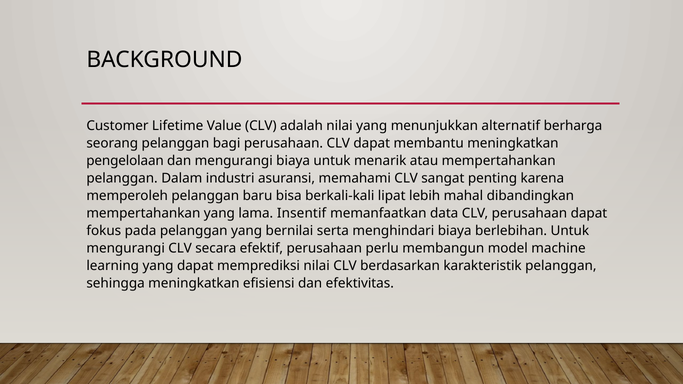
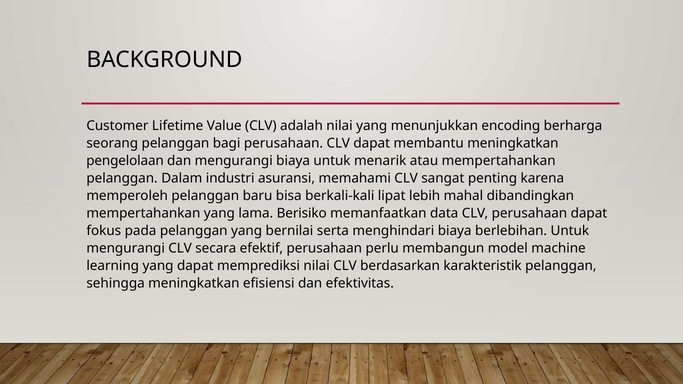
alternatif: alternatif -> encoding (511, 126)
Insentif: Insentif -> Berisiko (302, 213)
